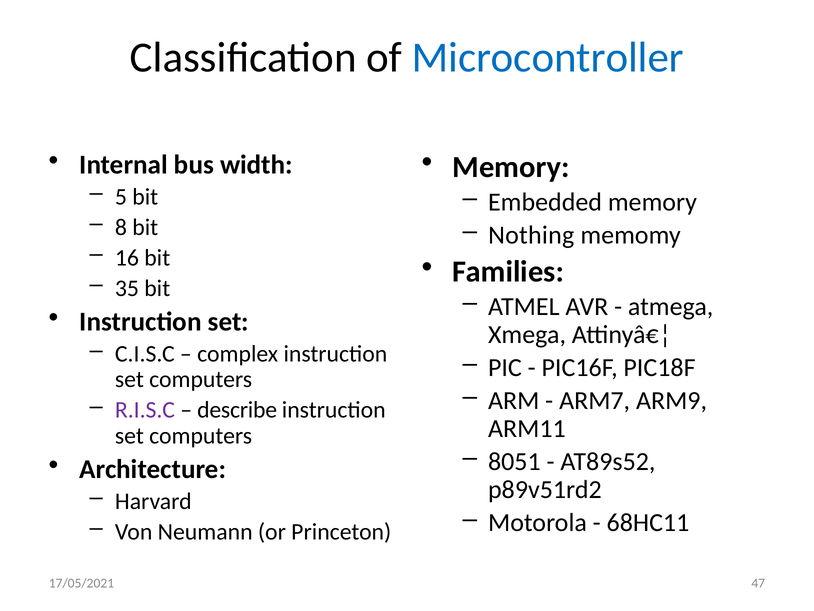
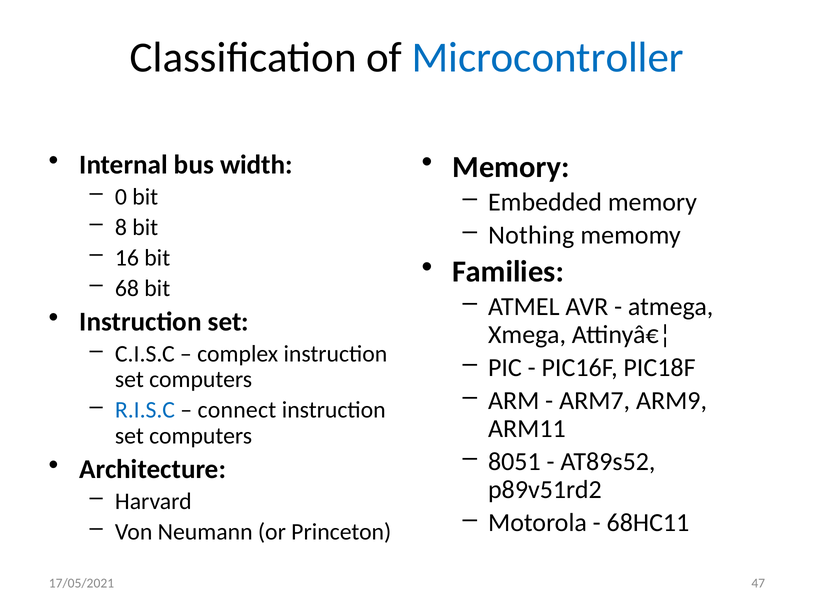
5: 5 -> 0 (121, 197)
35: 35 -> 68 (127, 288)
R.I.S.C colour: purple -> blue (145, 410)
describe: describe -> connect (237, 410)
